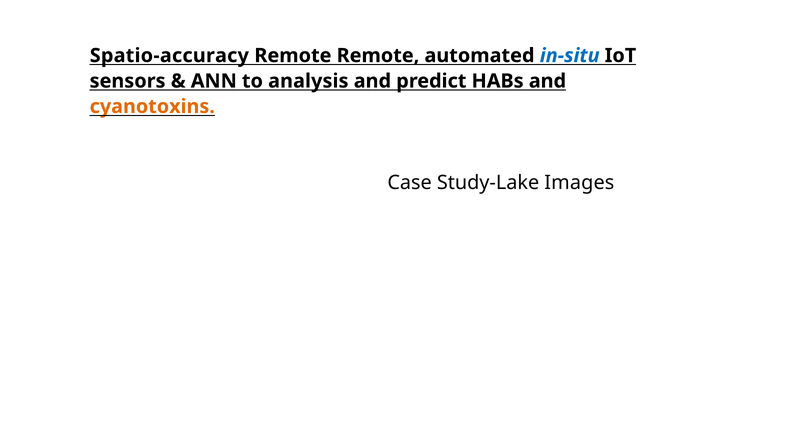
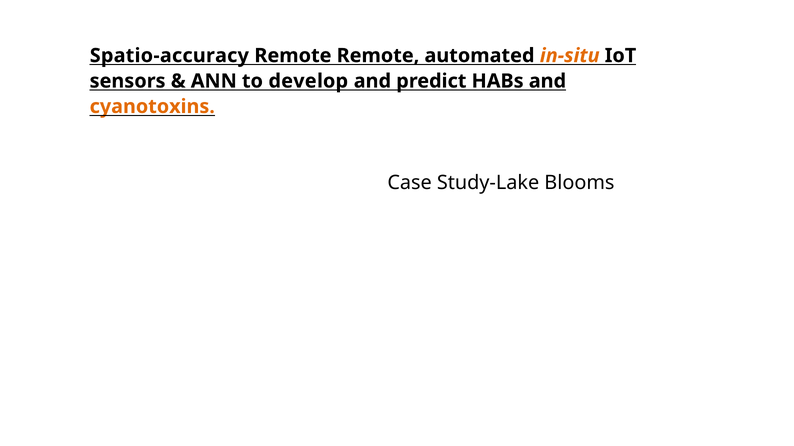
in-situ colour: blue -> orange (570, 56)
analysis: analysis -> develop (308, 81)
Images: Images -> Blooms (579, 183)
